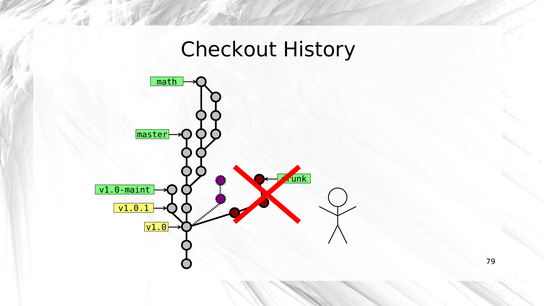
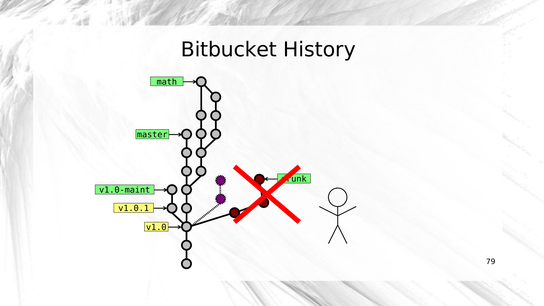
Checkout: Checkout -> Bitbucket (229, 50)
